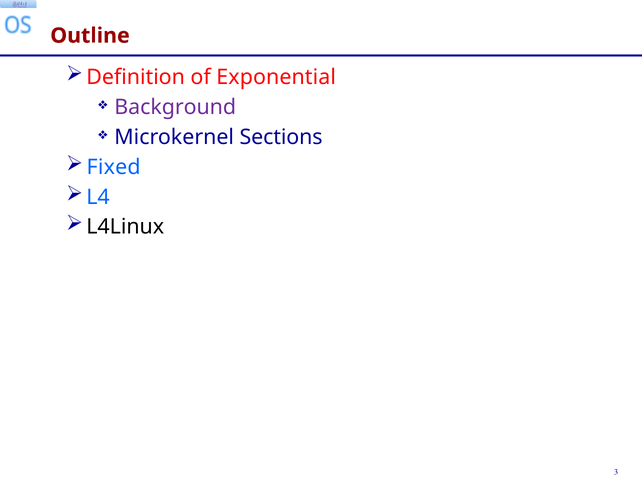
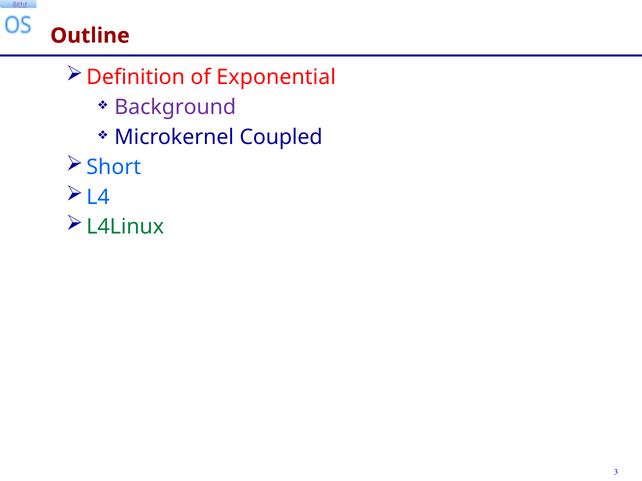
Sections: Sections -> Coupled (281, 137)
Fixed: Fixed -> Short (114, 167)
L4Linux colour: black -> green (125, 227)
